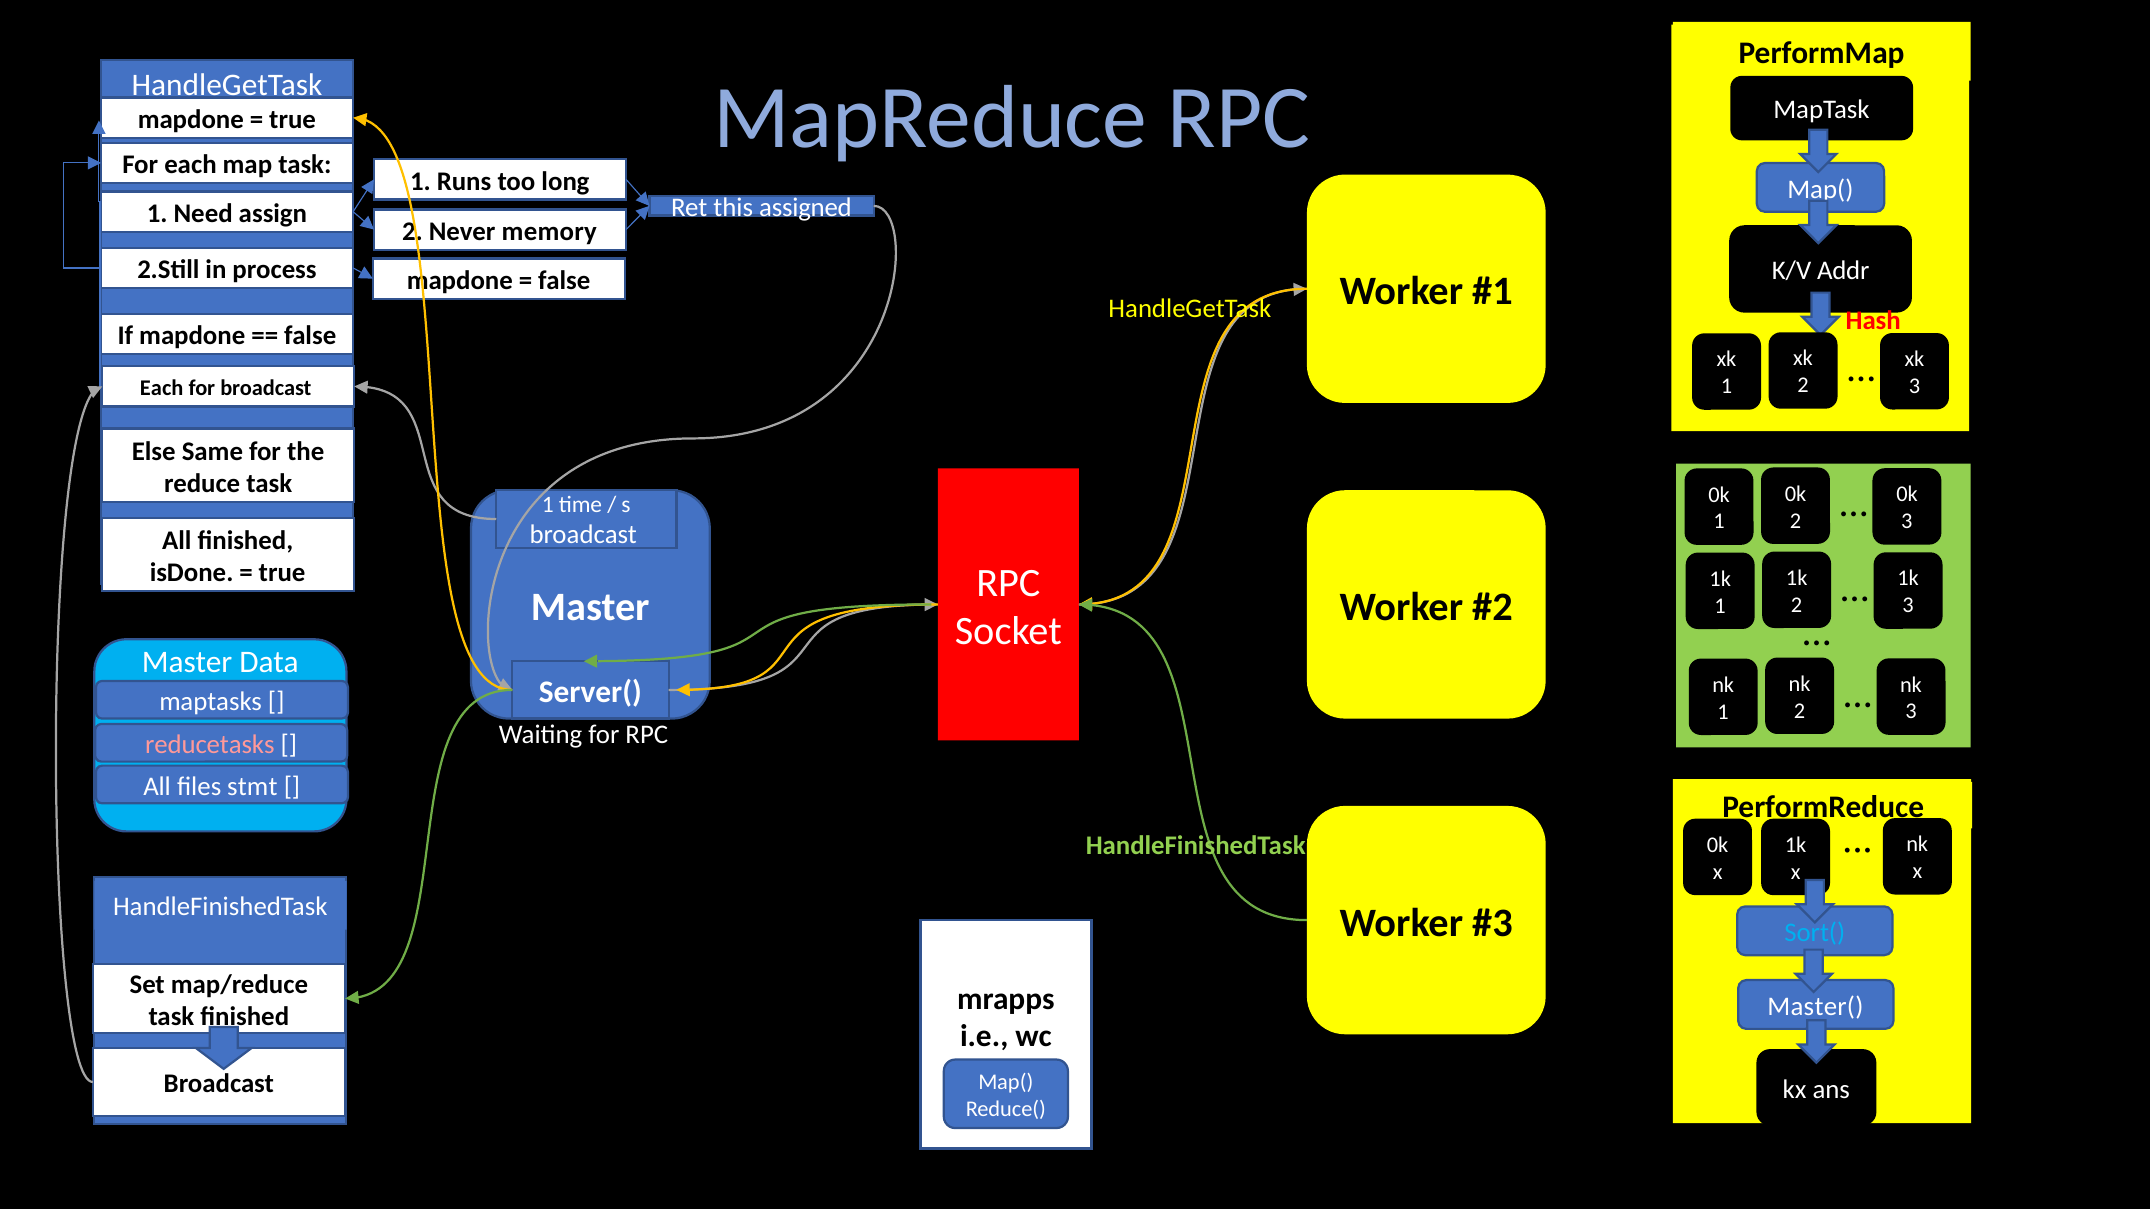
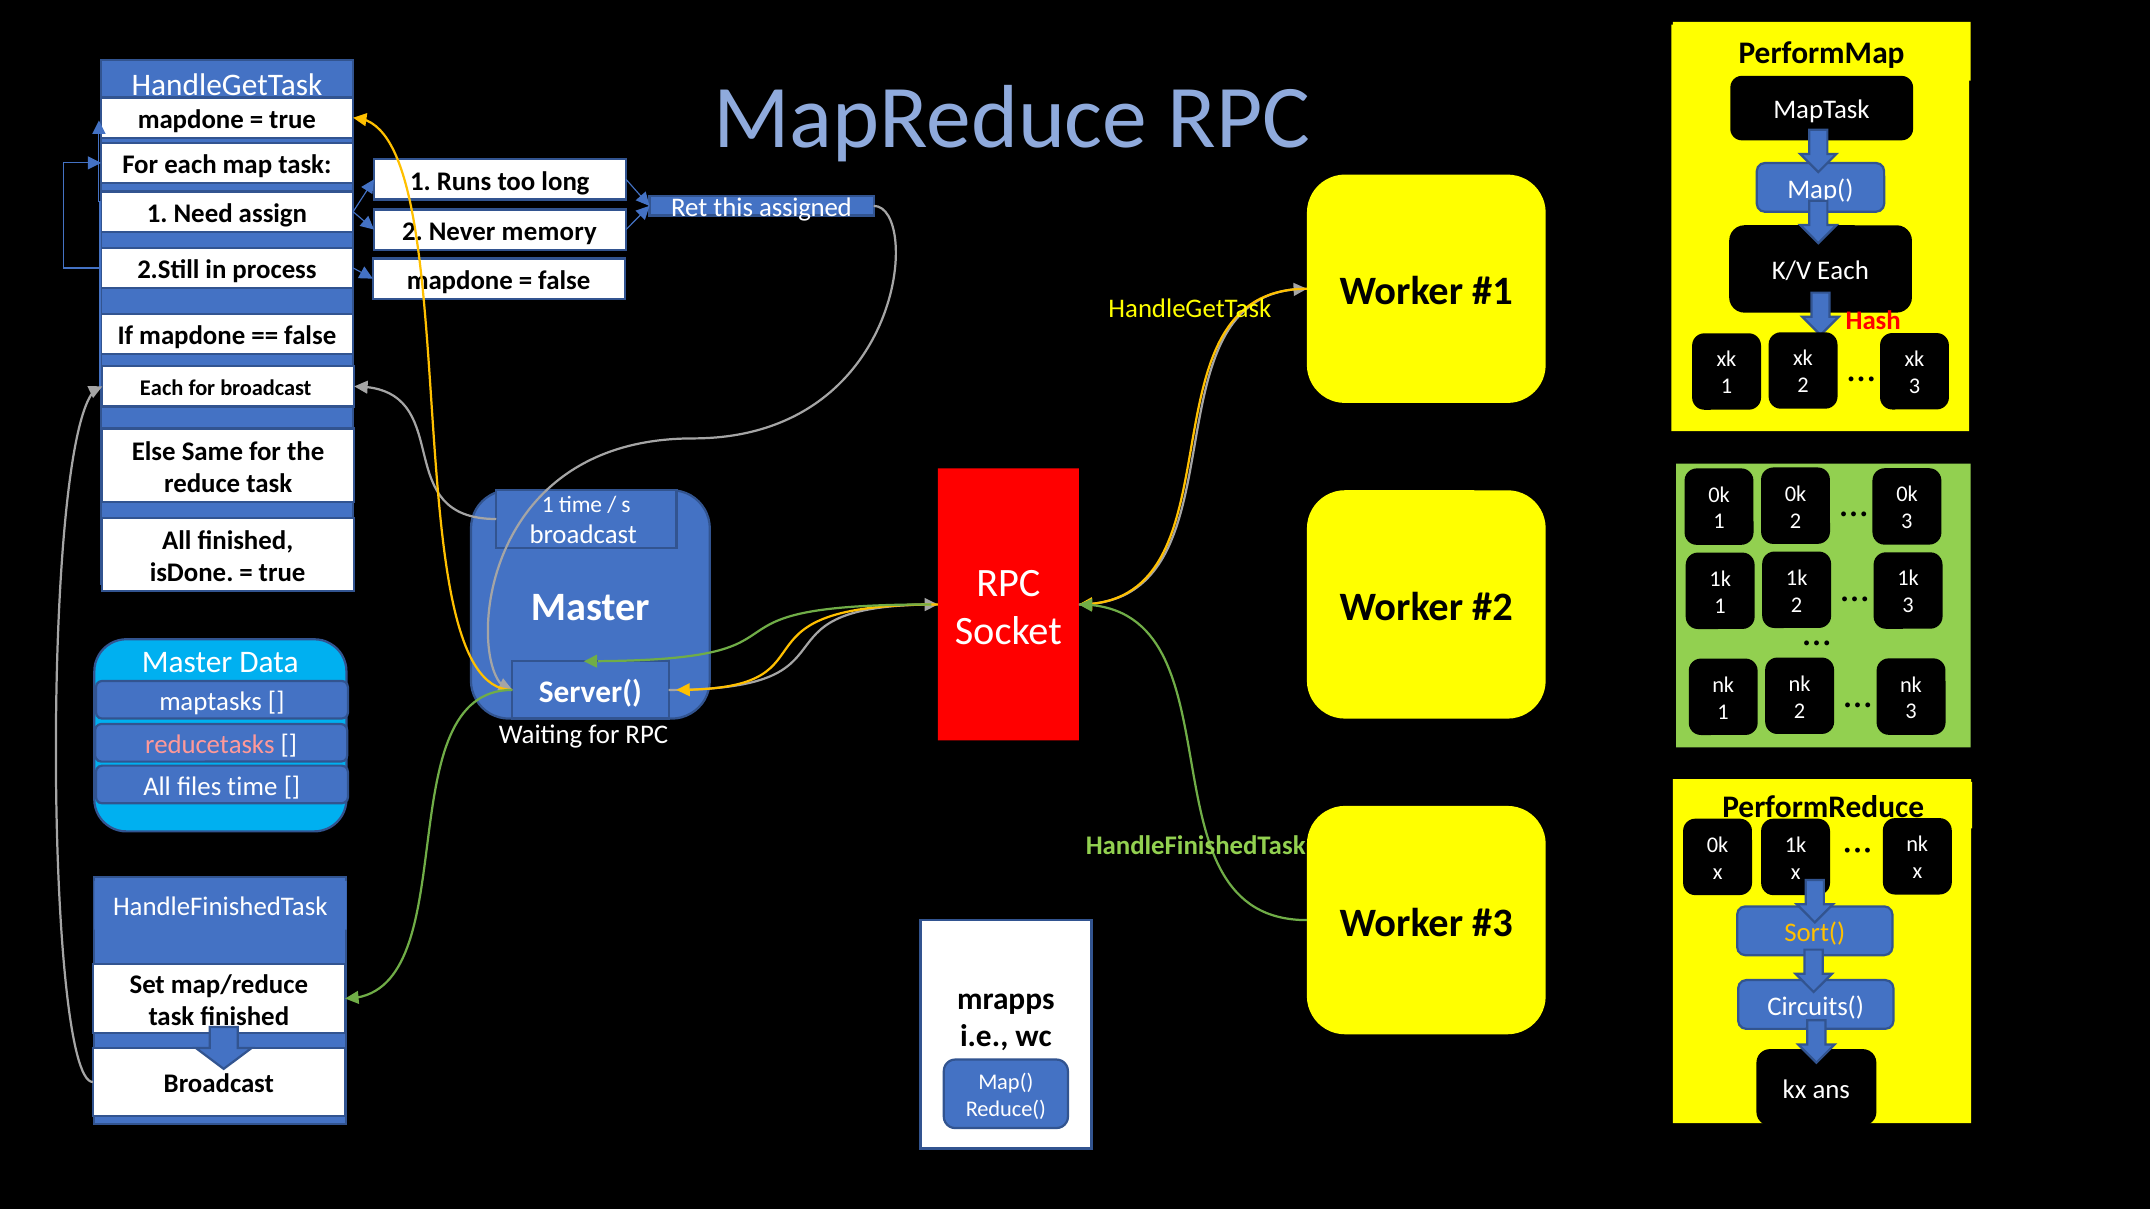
K/V Addr: Addr -> Each (1843, 271)
files stmt: stmt -> time (252, 787)
Sort( colour: light blue -> yellow (1815, 933)
Master(: Master( -> Circuits( (1816, 1007)
